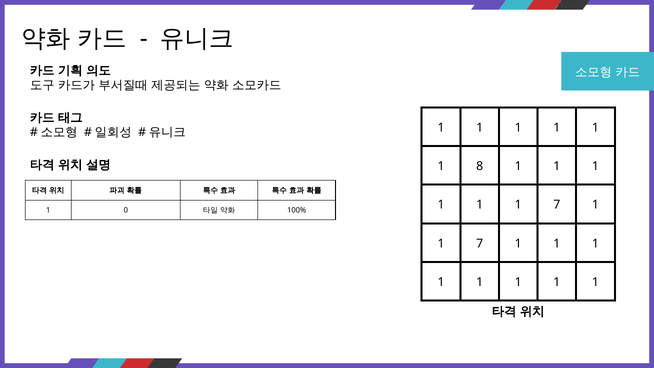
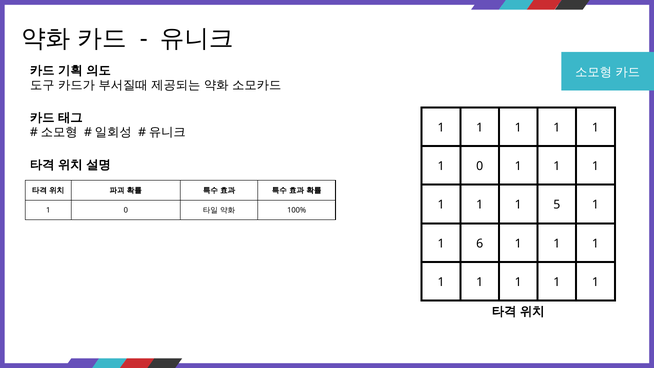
8: 8 -> 0 (480, 166)
1 1 1 7: 7 -> 5 (557, 205)
7: 7 -> 6 (480, 243)
